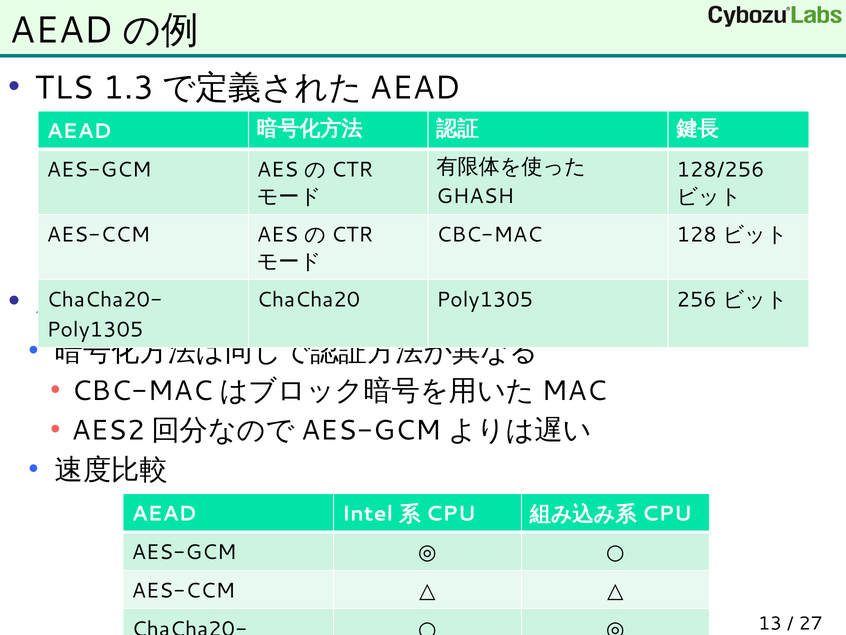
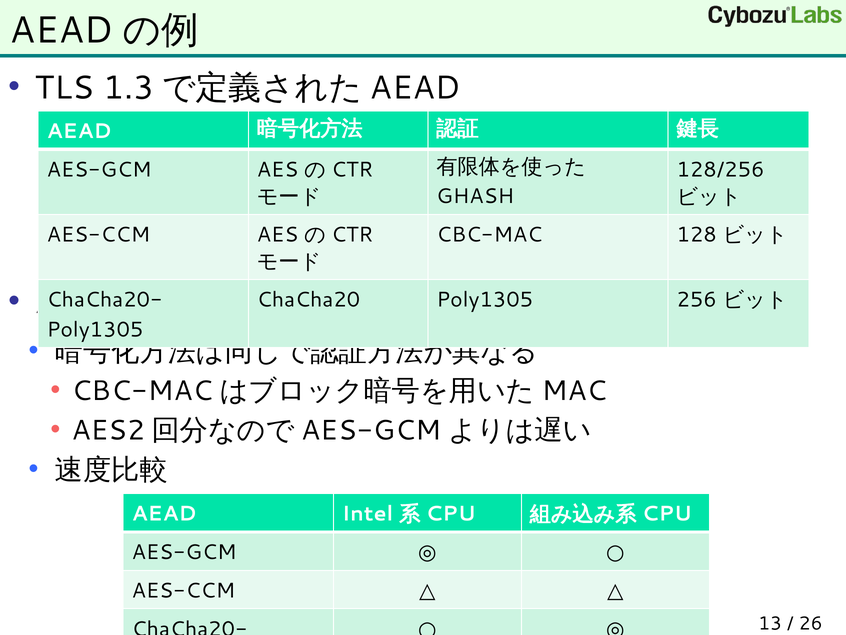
27: 27 -> 26 (811, 623)
